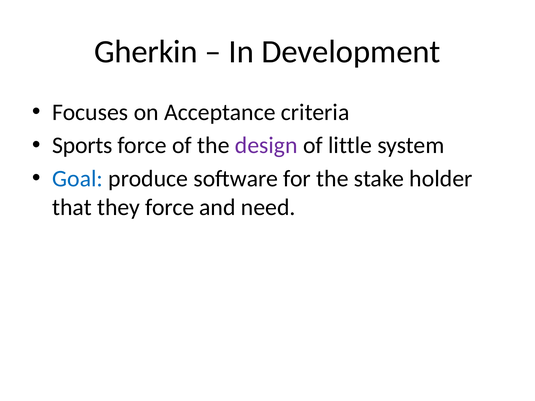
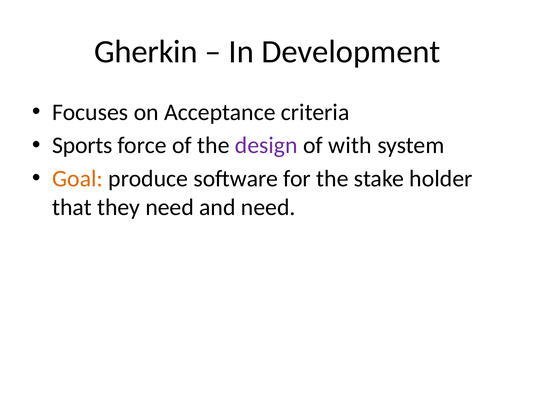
little: little -> with (350, 146)
Goal colour: blue -> orange (78, 179)
they force: force -> need (170, 207)
